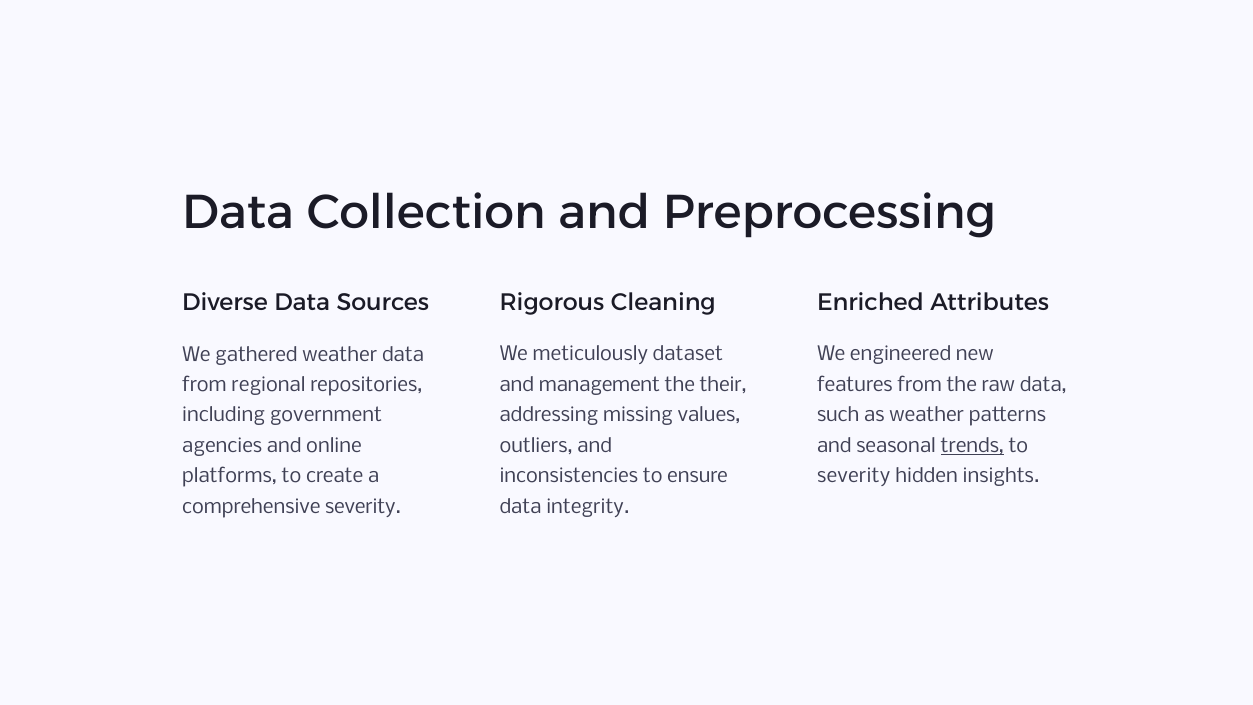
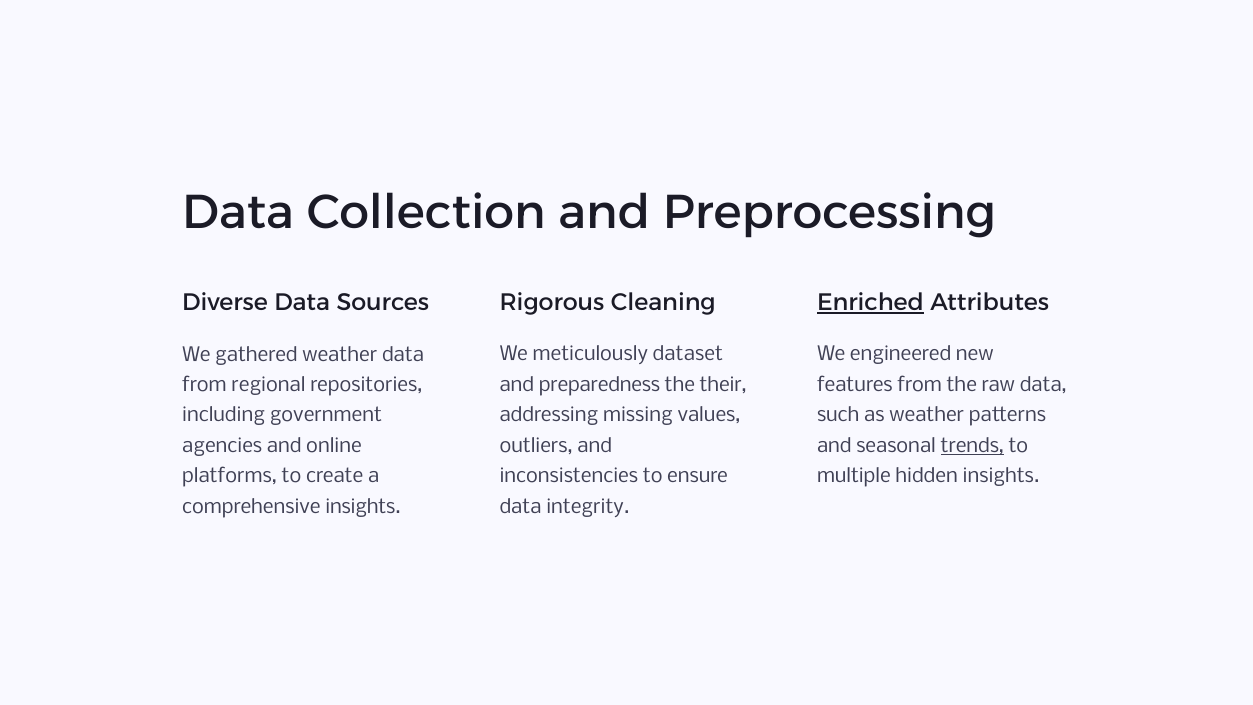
Enriched underline: none -> present (870, 303)
management: management -> preparedness (599, 385)
severity: severity -> multiple (854, 476)
comprehensive severity: severity -> insights (363, 507)
